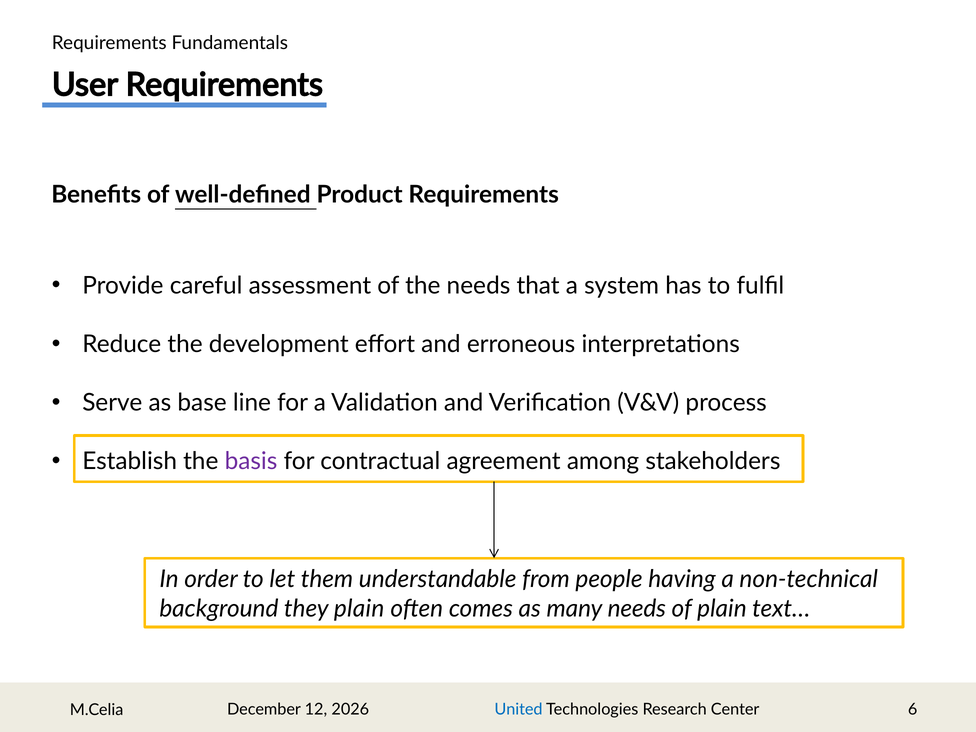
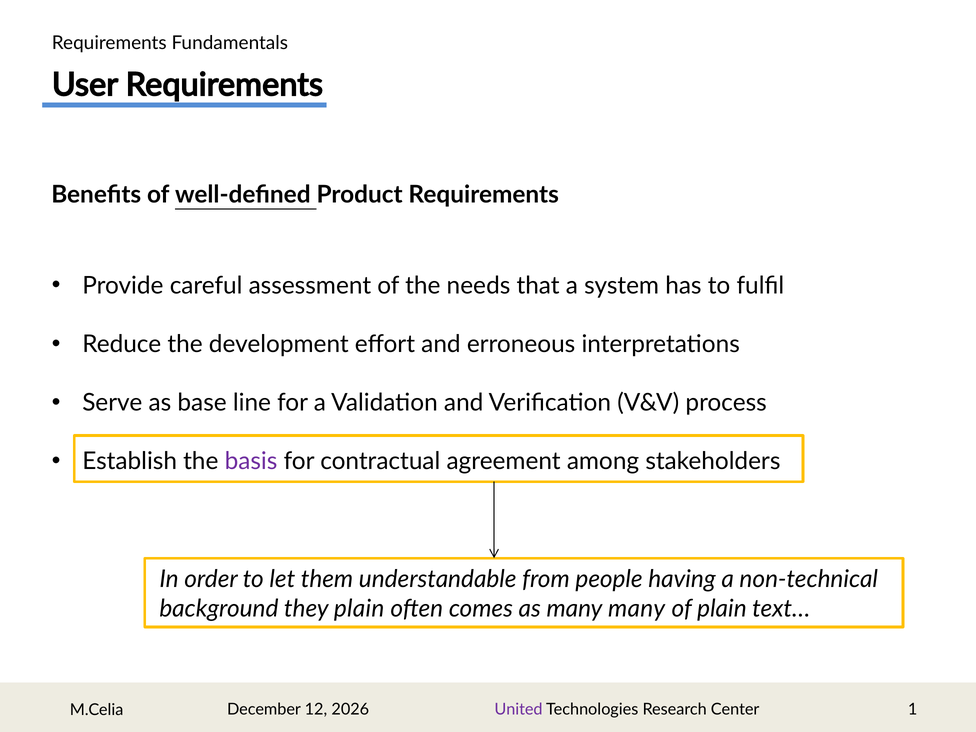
many needs: needs -> many (637, 609)
United colour: blue -> purple (518, 709)
6: 6 -> 1 (913, 709)
